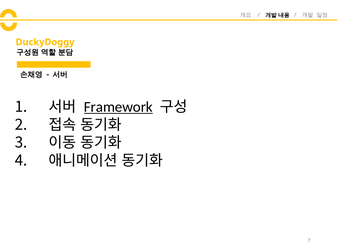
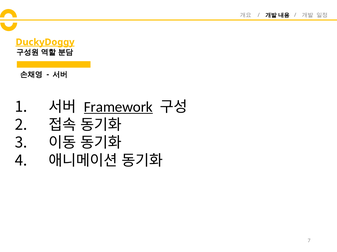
DuckyDoggy underline: none -> present (45, 42)
